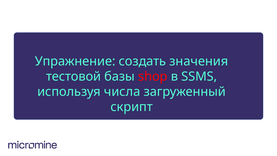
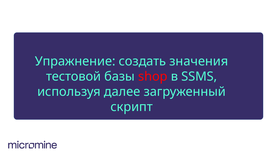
числа: числа -> далее (122, 92)
